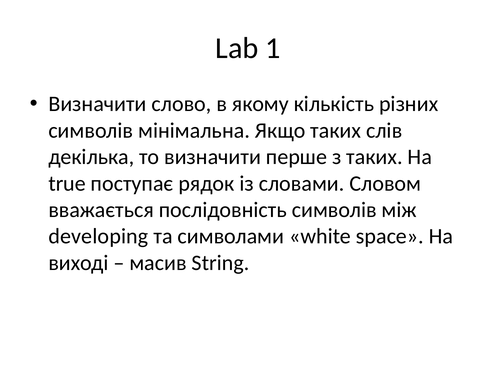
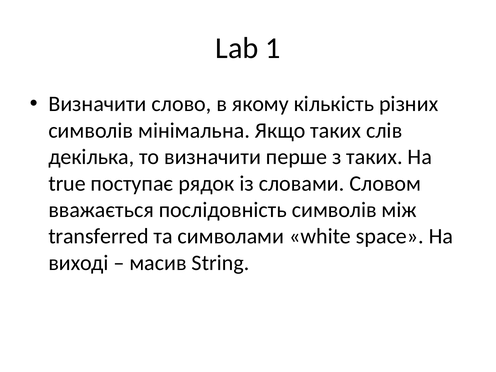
developing: developing -> transferred (98, 236)
